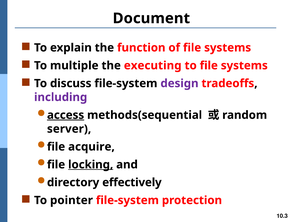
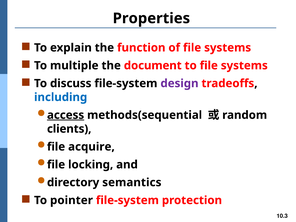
Document: Document -> Properties (151, 18)
executing: executing -> document (153, 66)
including colour: purple -> blue (61, 97)
server: server -> clients (69, 129)
locking underline: present -> none (91, 165)
effectively: effectively -> semantics (132, 182)
